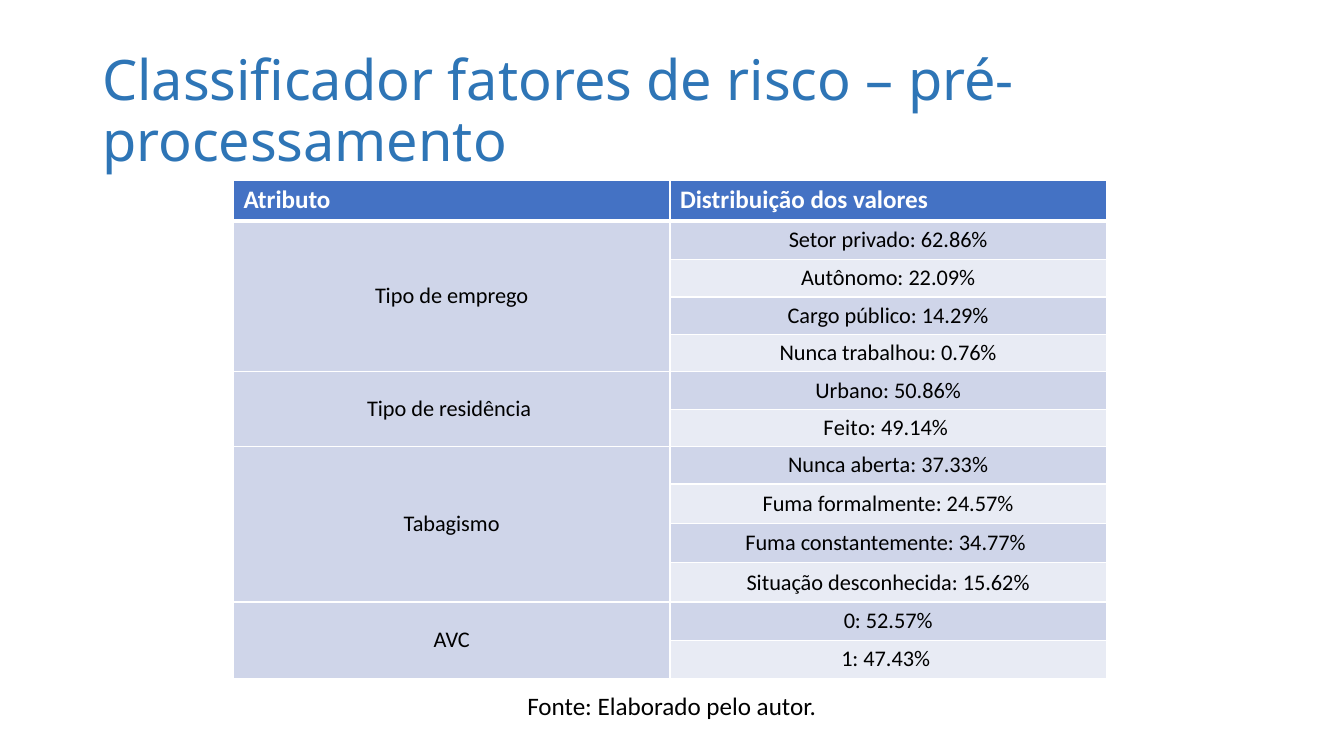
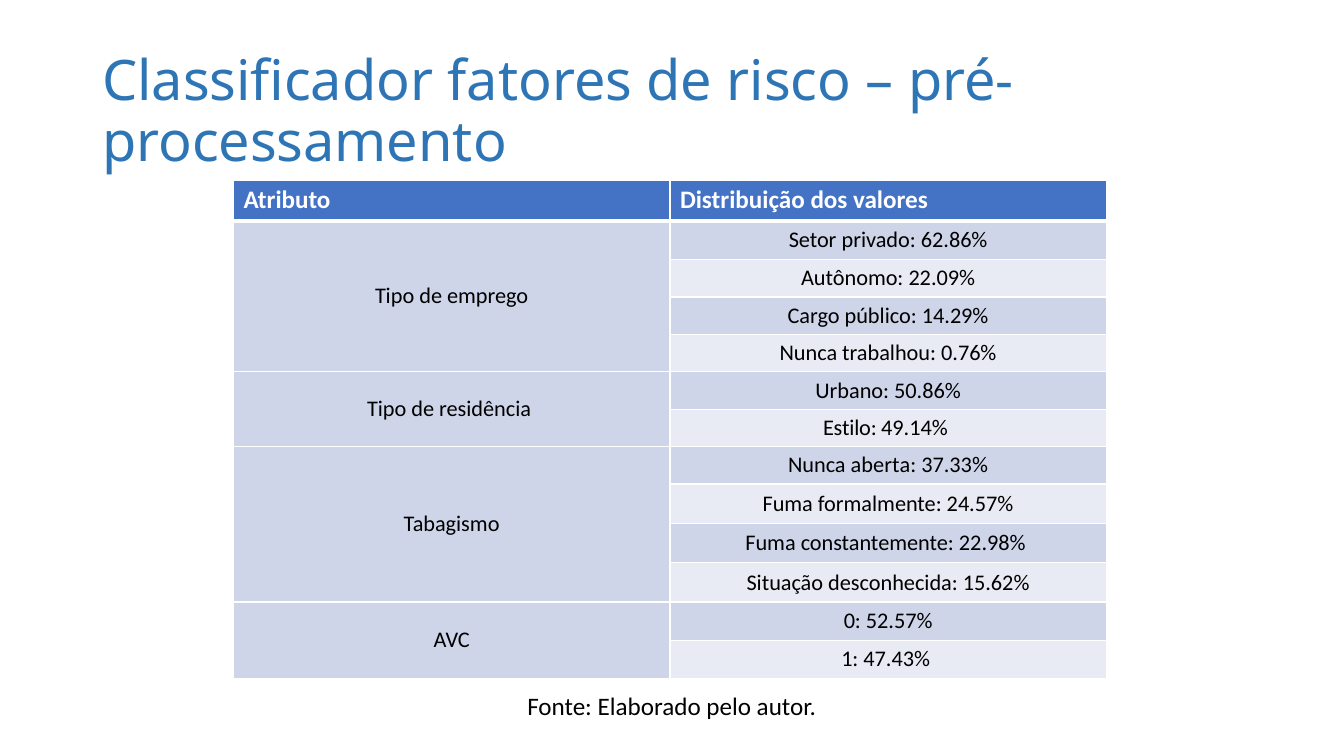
Feito: Feito -> Estilo (850, 428)
34.77%: 34.77% -> 22.98% (992, 543)
